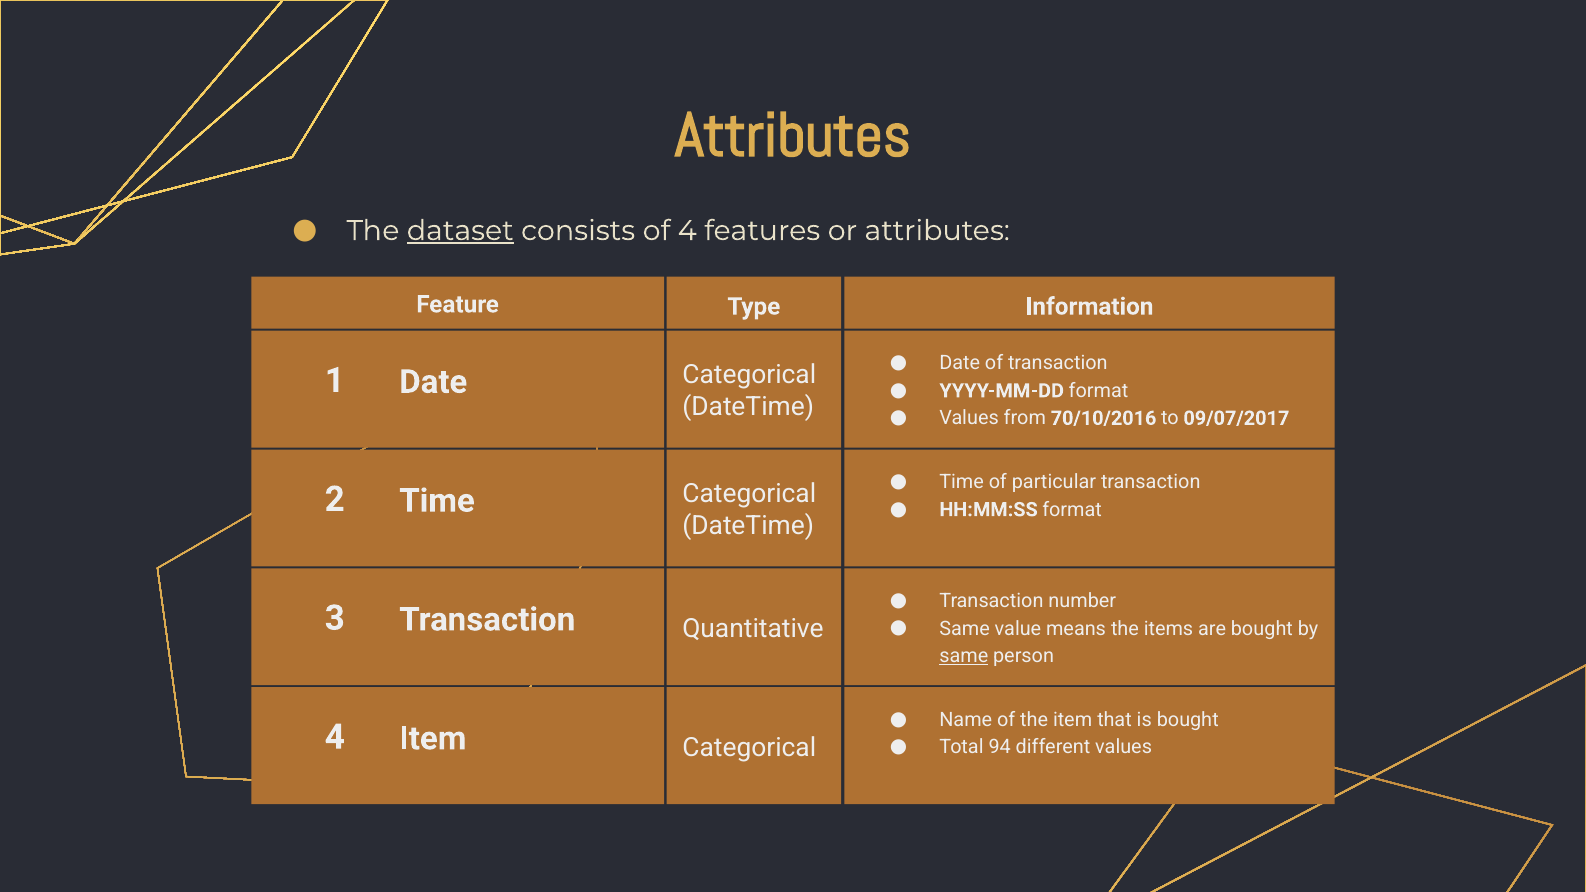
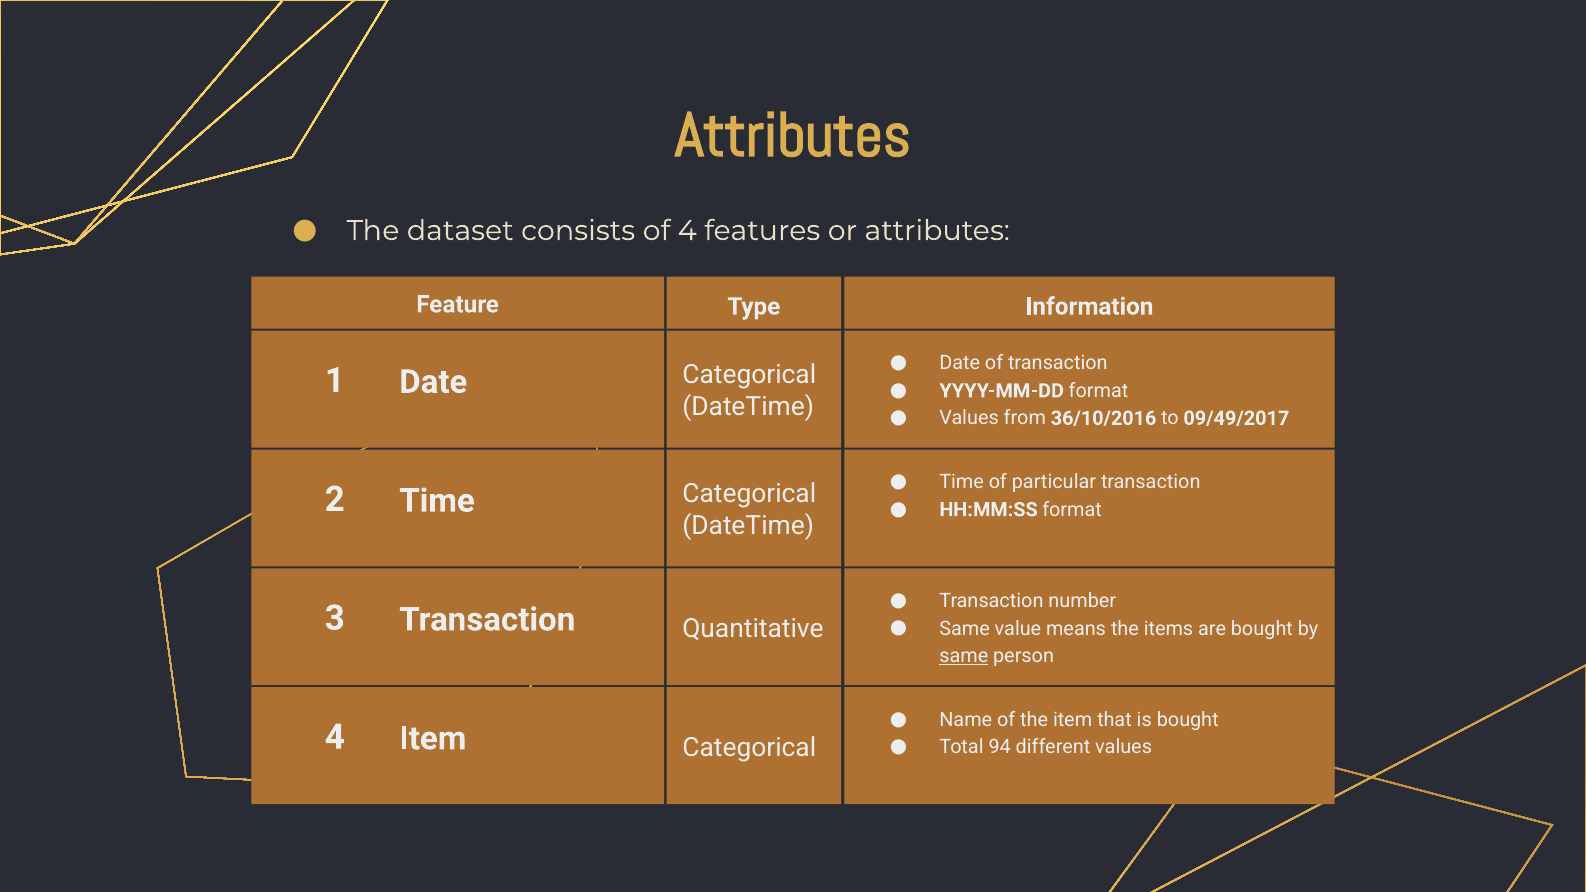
dataset underline: present -> none (460, 231)
70/10/2016: 70/10/2016 -> 36/10/2016 (1104, 418)
09/07/2017: 09/07/2017 -> 09/49/2017 (1236, 418)
